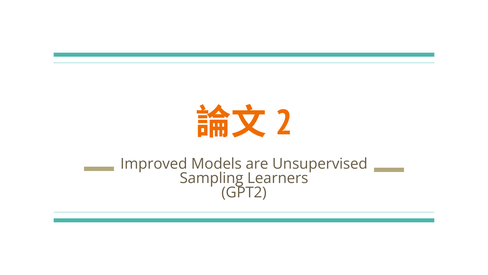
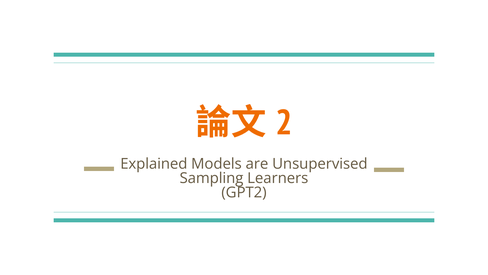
Improved: Improved -> Explained (154, 164)
